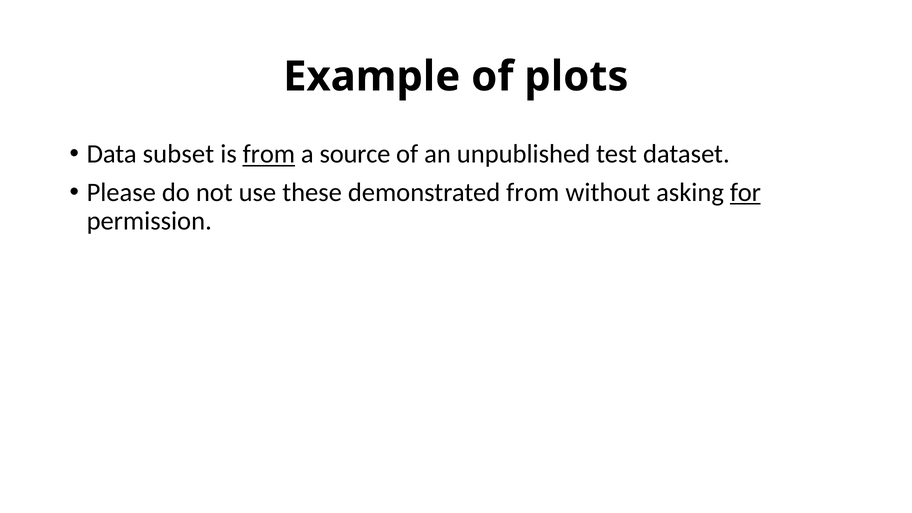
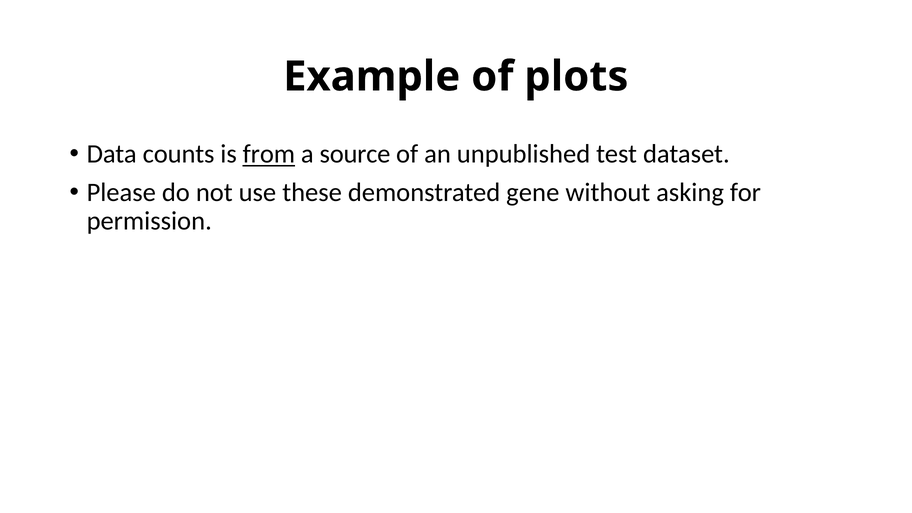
subset: subset -> counts (179, 154)
demonstrated from: from -> gene (533, 192)
for underline: present -> none (745, 192)
